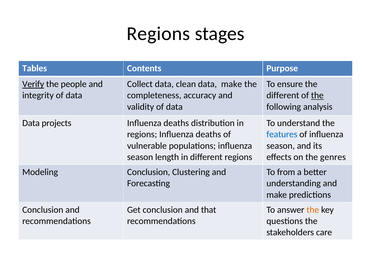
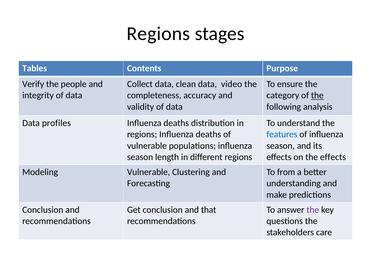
Verify underline: present -> none (33, 84)
data make: make -> video (232, 84)
different: different -> category (283, 96)
projects: projects -> profiles (56, 123)
the genres: genres -> effects (333, 157)
Modeling Conclusion: Conclusion -> Vulnerable (149, 172)
the colour: orange -> purple (313, 210)
